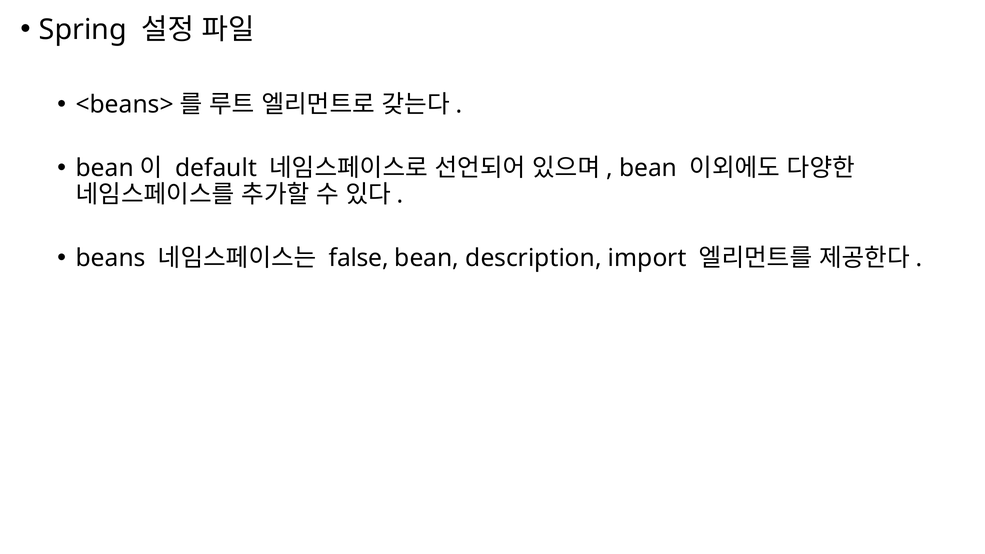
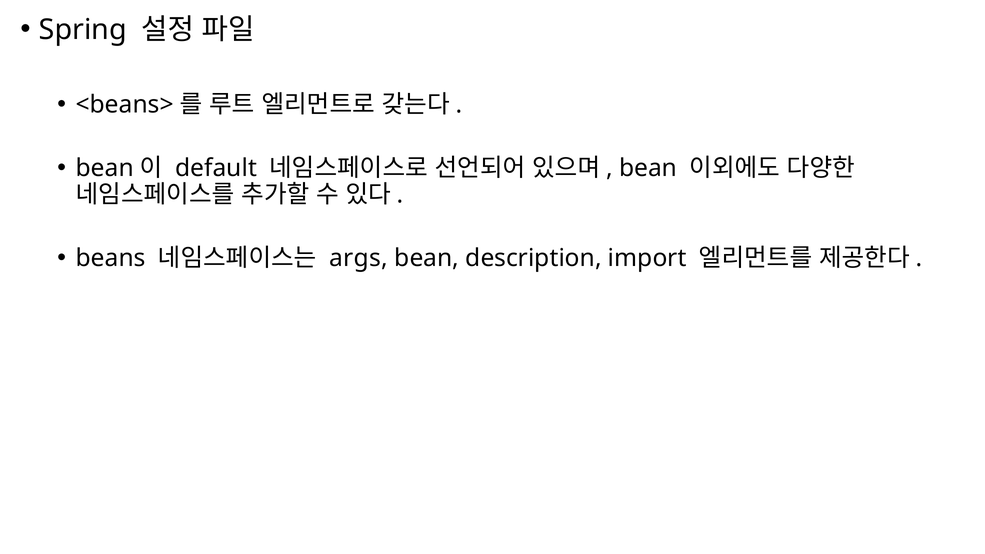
false: false -> args (359, 258)
